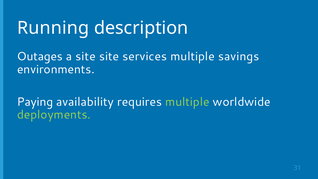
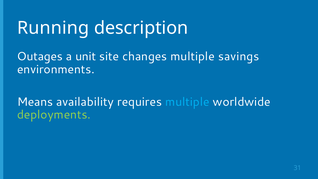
a site: site -> unit (86, 57)
services: services -> changes (145, 57)
Paying: Paying -> Means (35, 102)
multiple colour: light green -> light blue (187, 102)
